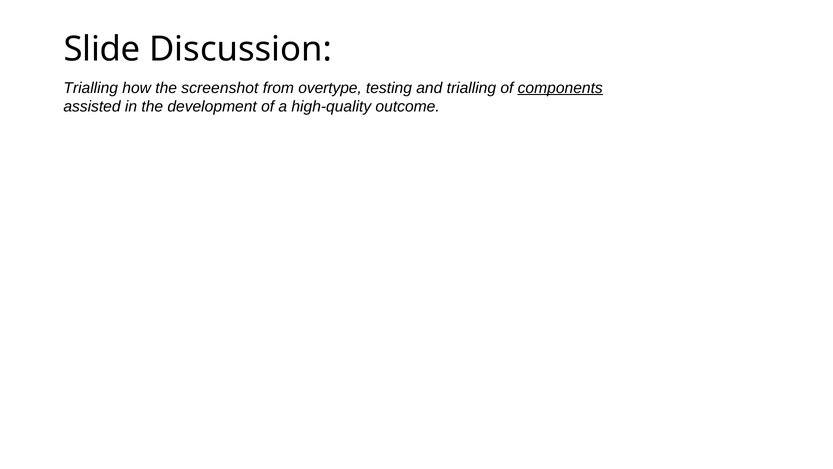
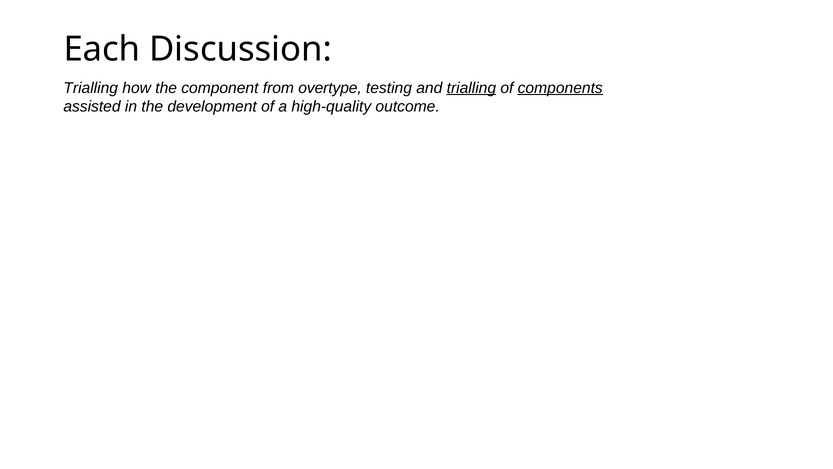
Slide: Slide -> Each (102, 49)
screenshot: screenshot -> component (220, 88)
trialling underline: none -> present (471, 88)
